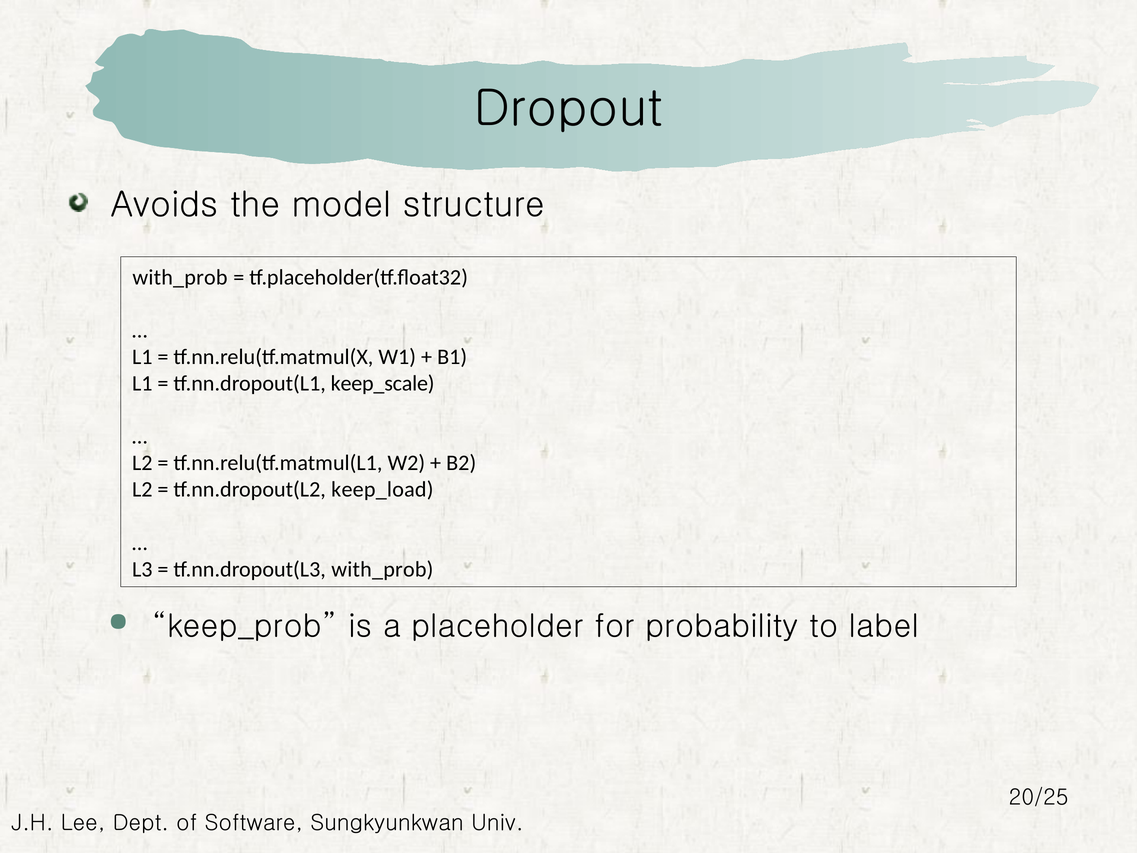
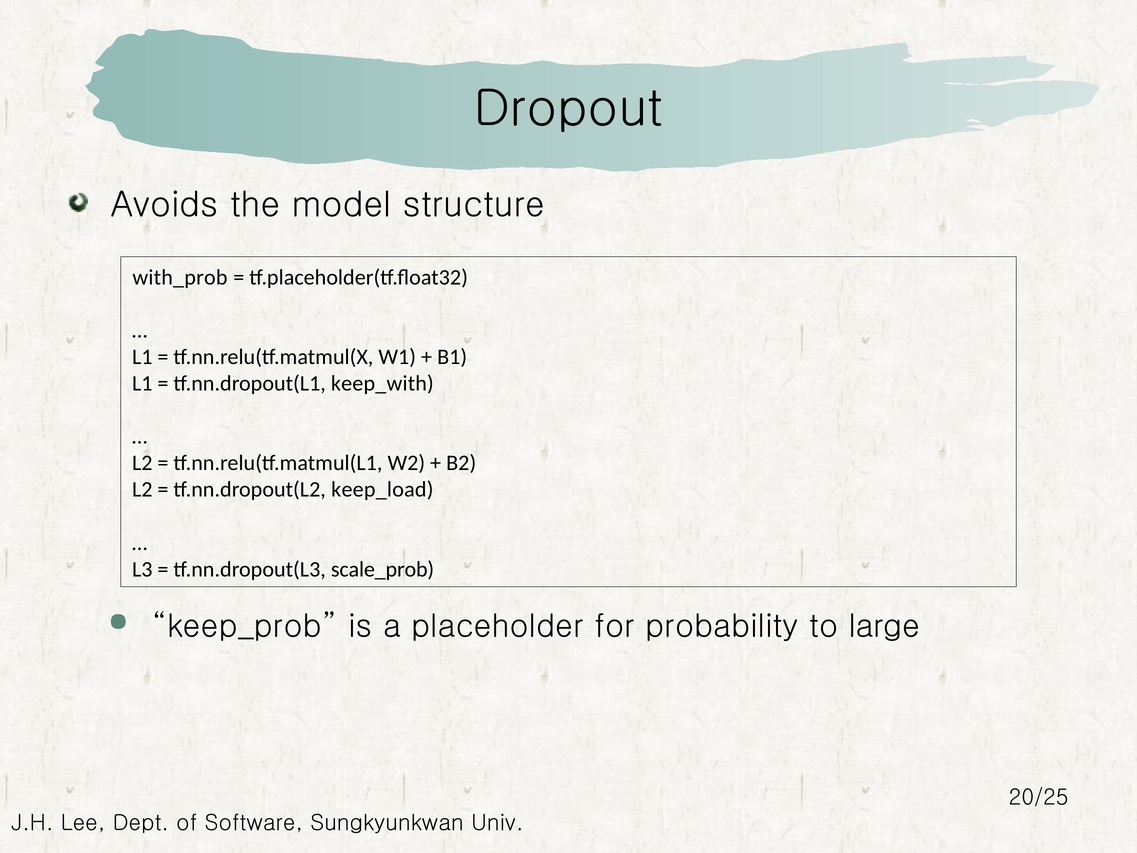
keep_scale: keep_scale -> keep_with (382, 383)
tf.nn.dropout(L3 with_prob: with_prob -> scale_prob (383, 569)
label: label -> large (884, 626)
